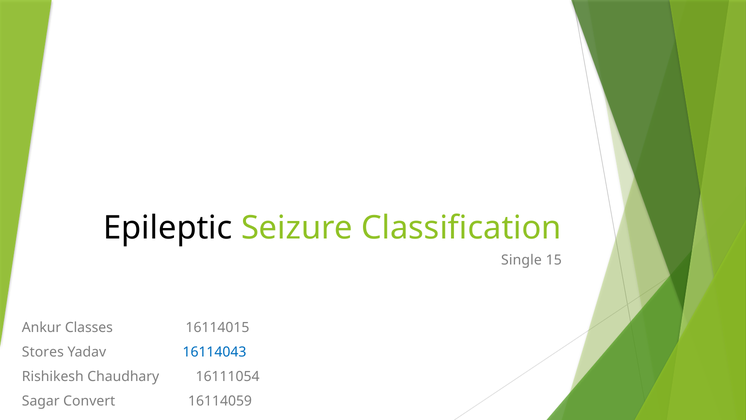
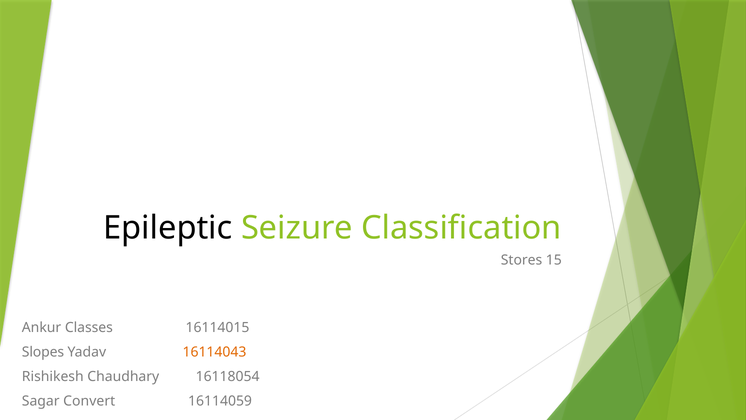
Single: Single -> Stores (522, 260)
Stores: Stores -> Slopes (43, 352)
16114043 colour: blue -> orange (214, 352)
16111054: 16111054 -> 16118054 (228, 376)
